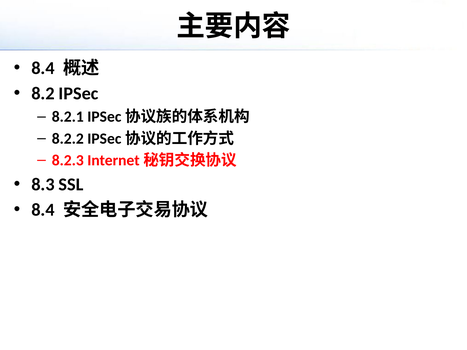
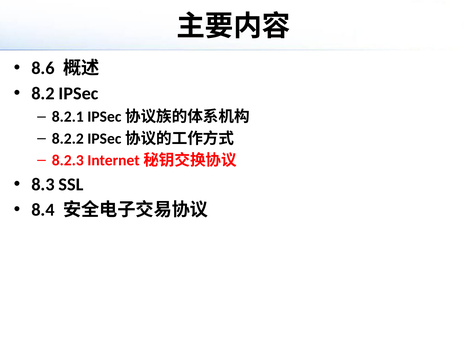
8.4: 8.4 -> 8.6 (43, 68)
